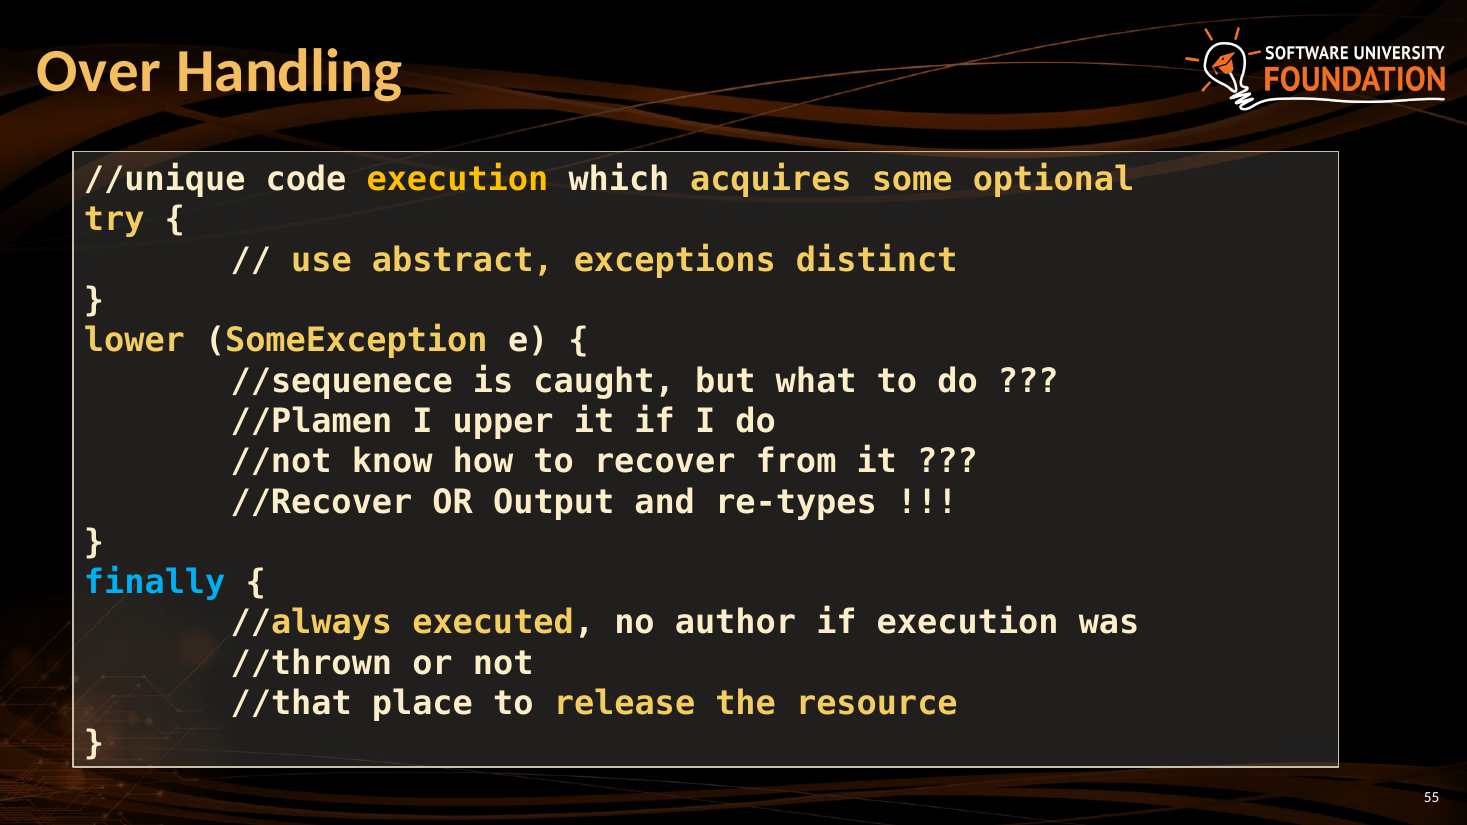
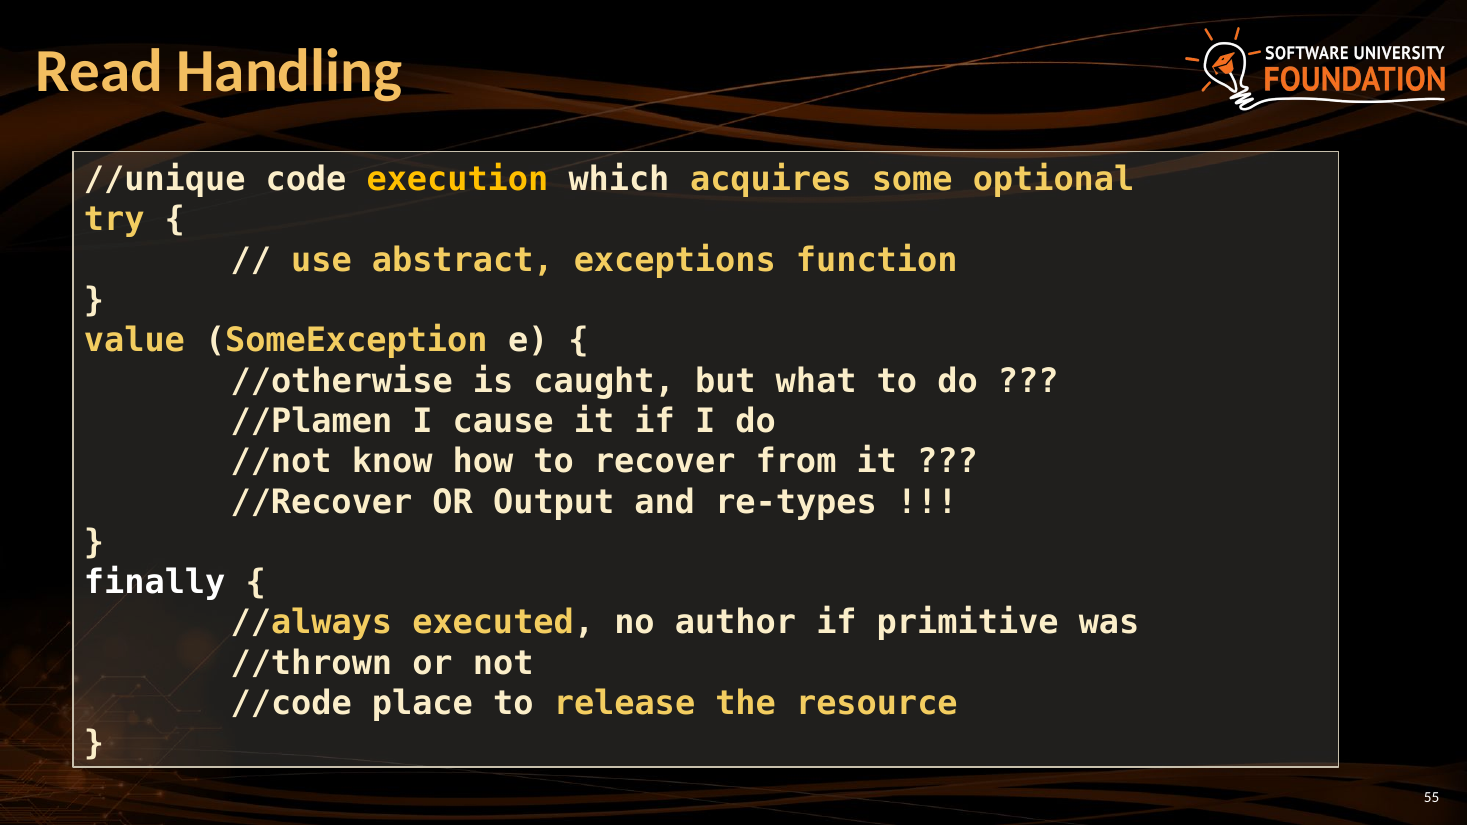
Over: Over -> Read (99, 71)
distinct: distinct -> function (877, 260)
lower: lower -> value (134, 341)
//sequenece: //sequenece -> //otherwise (342, 381)
upper: upper -> cause (503, 421)
finally colour: light blue -> white (155, 583)
if execution: execution -> primitive (968, 623)
//that: //that -> //code (291, 704)
